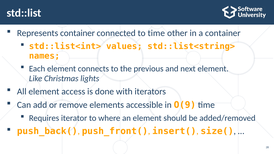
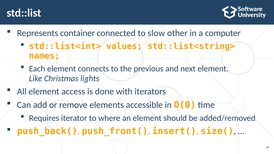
to time: time -> slow (156, 33)
a container: container -> computer (223, 33)
O(9: O(9 -> O(0 (185, 105)
